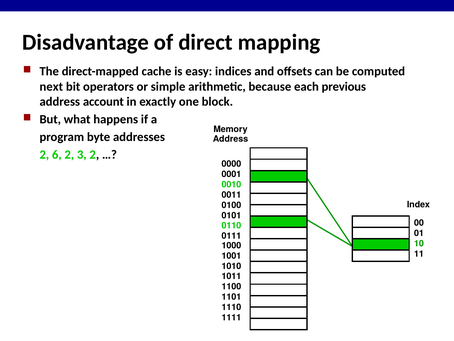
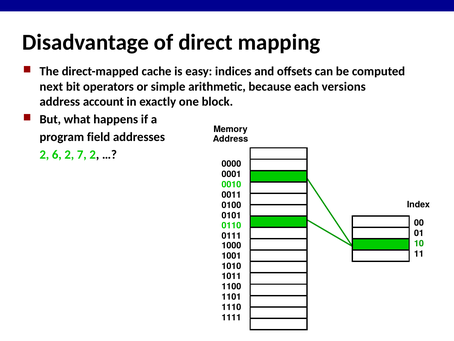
previous: previous -> versions (344, 86)
byte: byte -> field (99, 137)
3: 3 -> 7 (82, 155)
